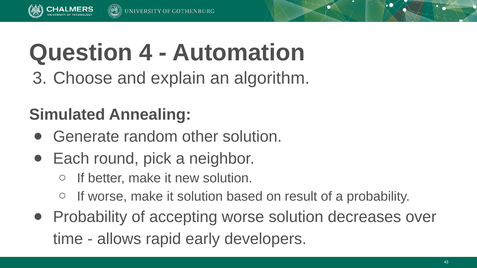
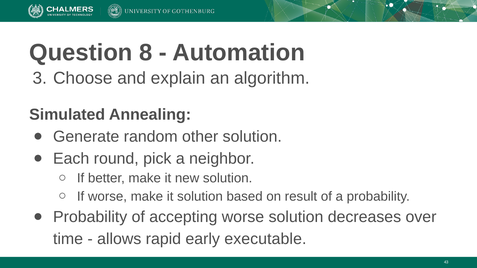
4: 4 -> 8 (146, 53)
developers: developers -> executable (265, 239)
